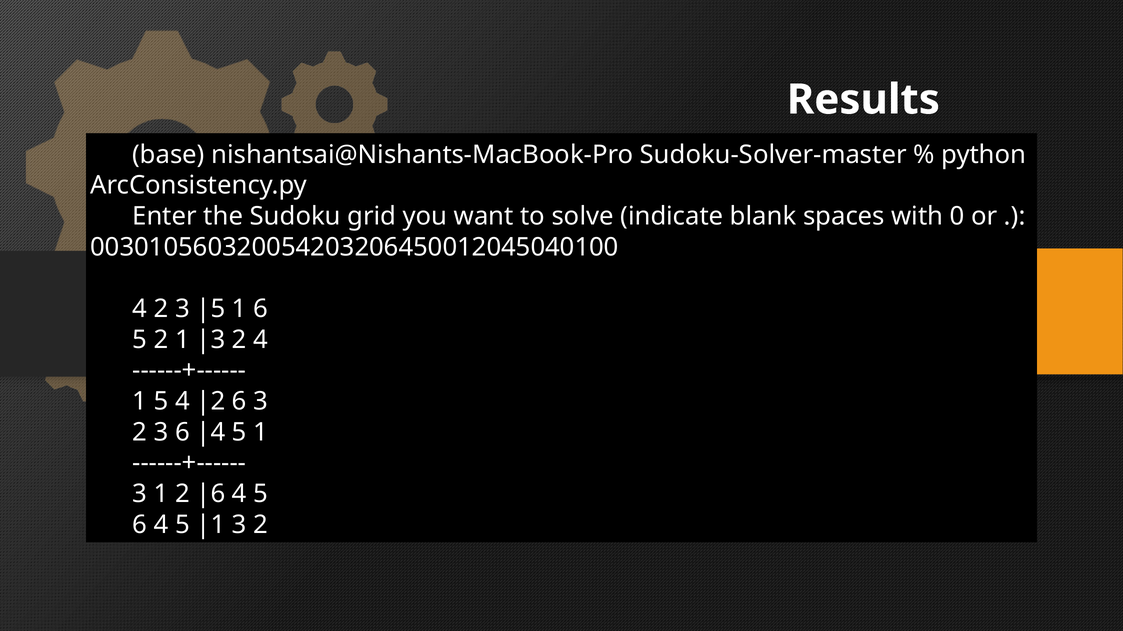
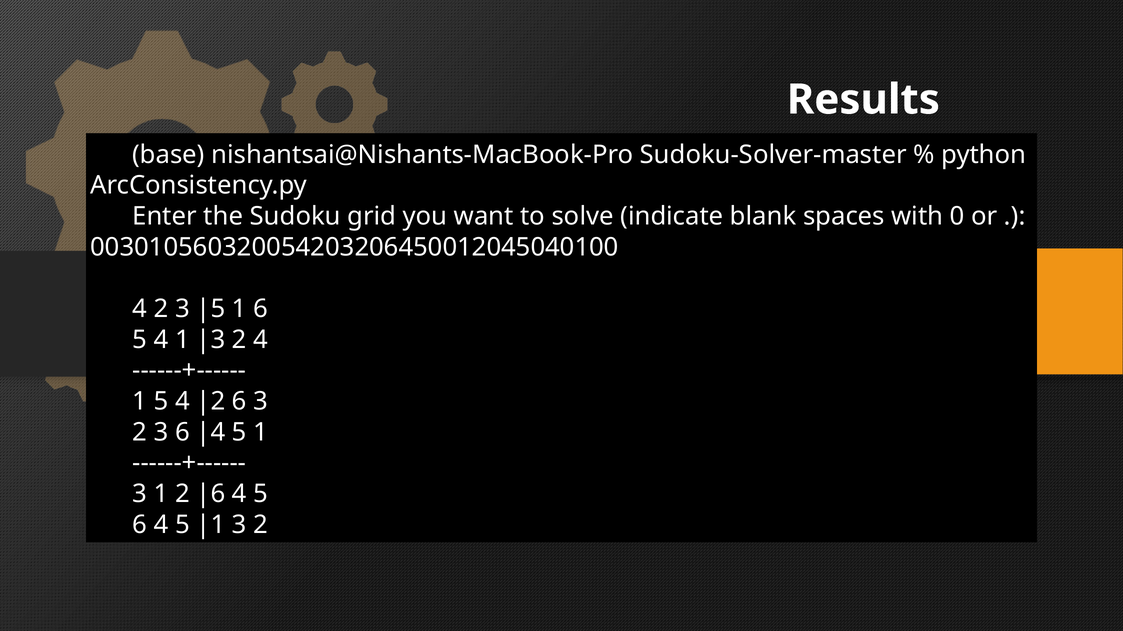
2: 2 -> 4 (161, 340)
